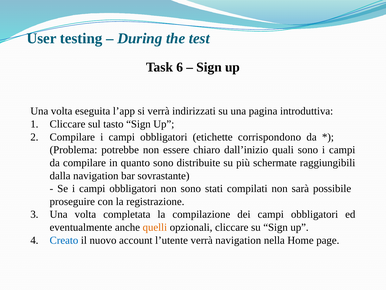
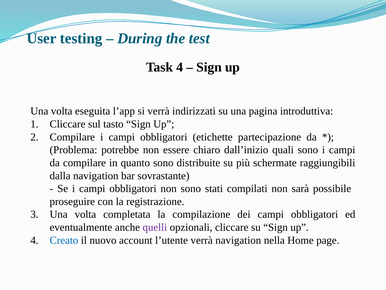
Task 6: 6 -> 4 (180, 67)
corrispondono: corrispondono -> partecipazione (270, 137)
quelli colour: orange -> purple (155, 227)
